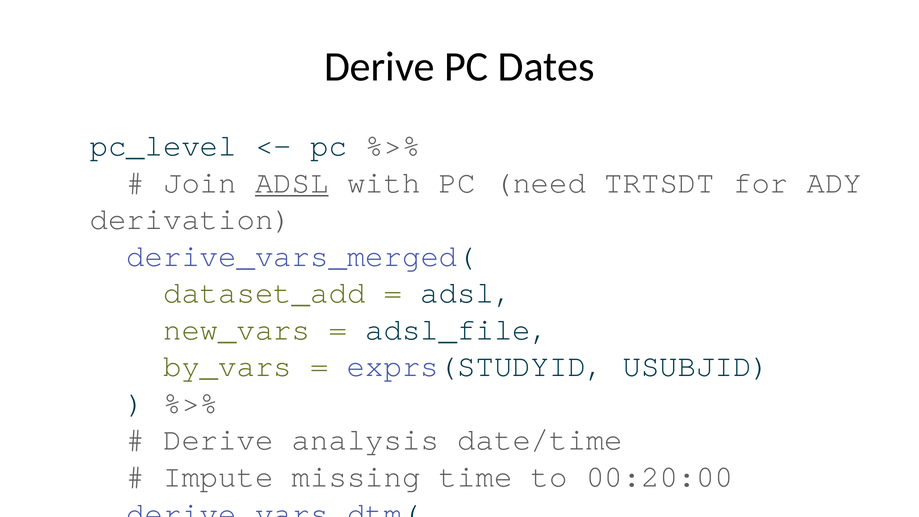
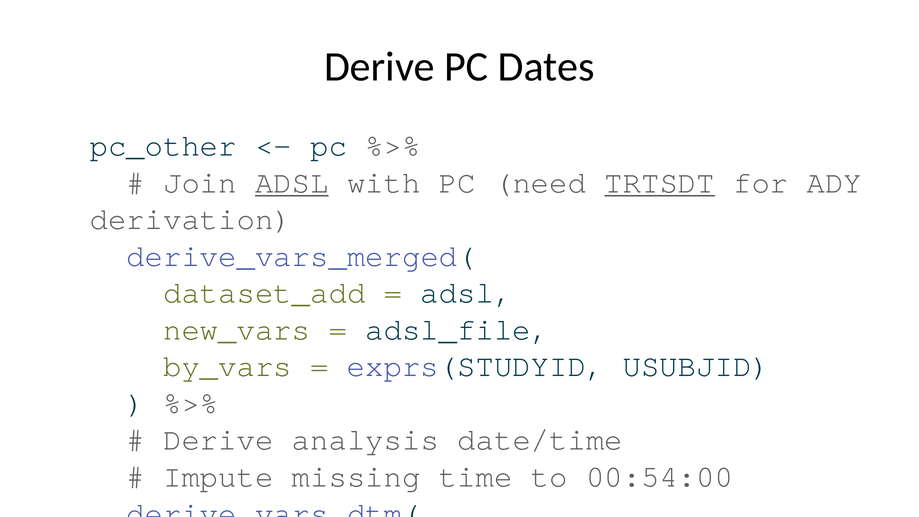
pc_level: pc_level -> pc_other (163, 146)
TRTSDT underline: none -> present (660, 183)
00:20:00: 00:20:00 -> 00:54:00 (660, 477)
